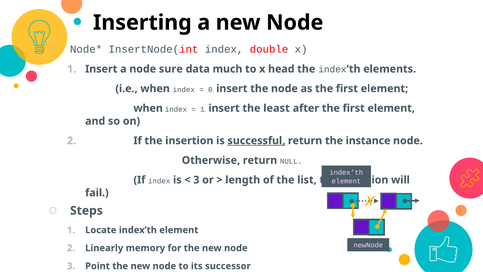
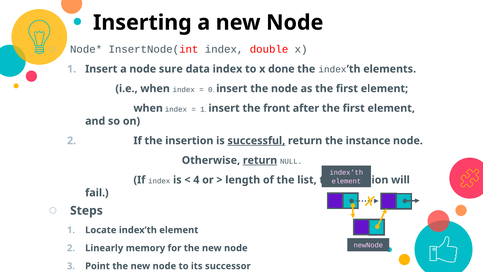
data much: much -> index (227, 69)
head: head -> done (281, 69)
least: least -> front (277, 108)
return underline: none -> present (260, 160)
3: 3 -> 4 (196, 180)
